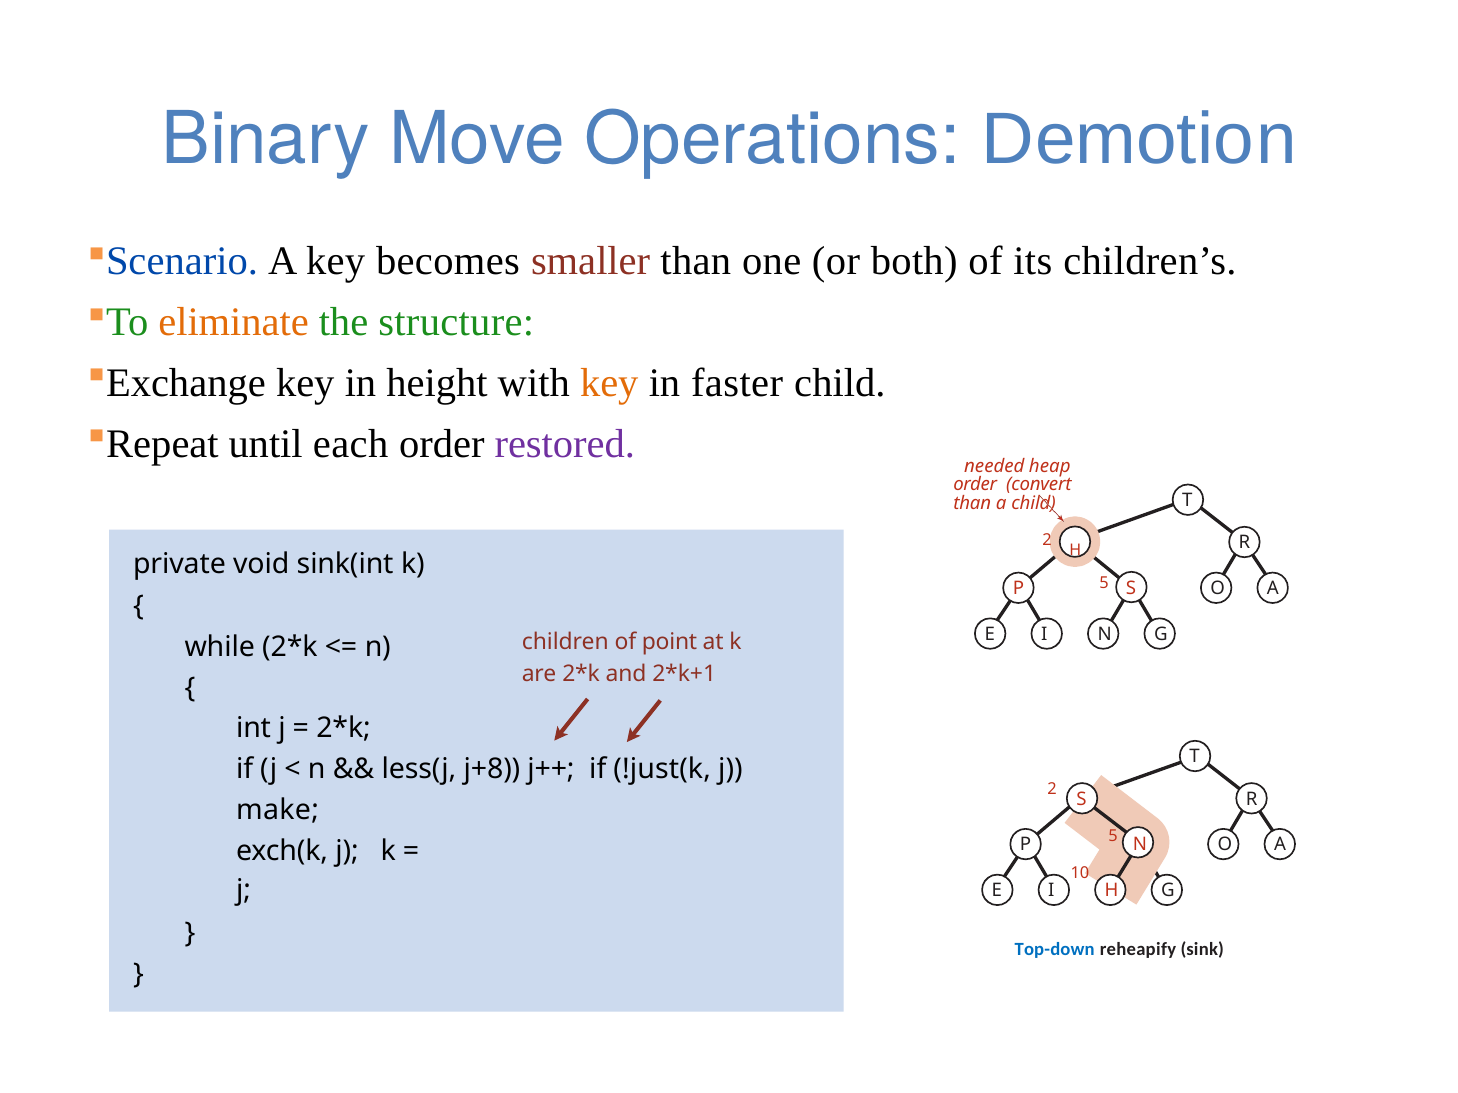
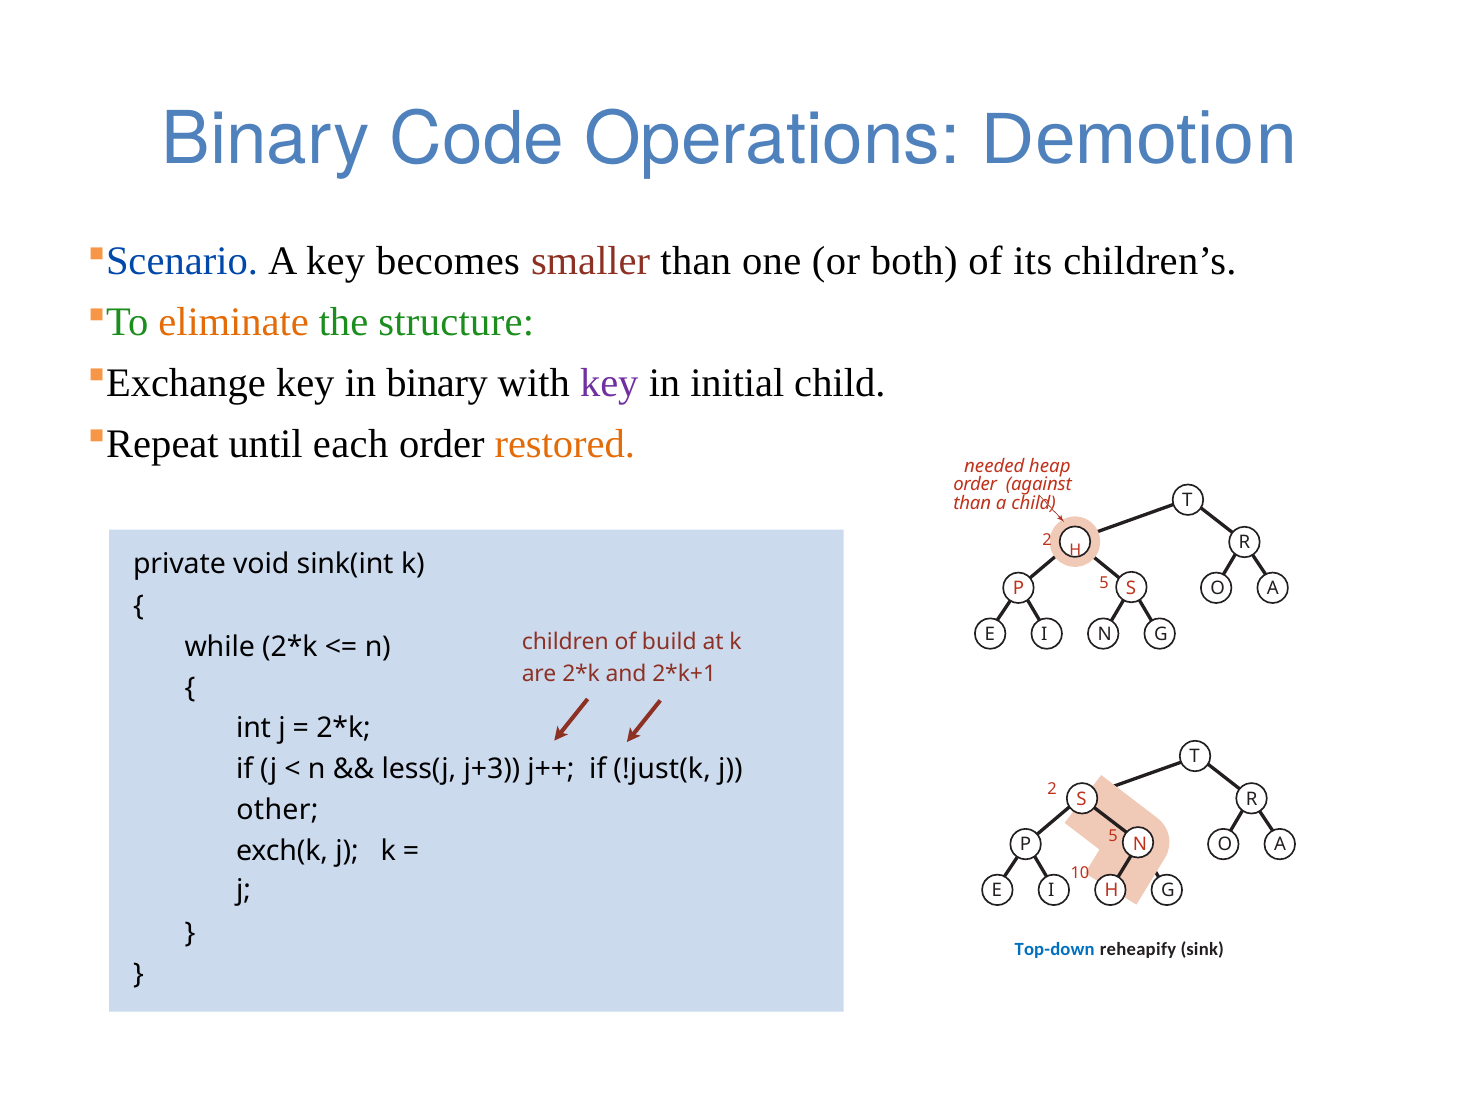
Move: Move -> Code (477, 140)
in height: height -> binary (437, 383)
key colour: orange -> purple (609, 383)
faster: faster -> initial (737, 383)
restored colour: purple -> orange (565, 444)
convert: convert -> against (1039, 485)
point: point -> build (669, 642)
j+8: j+8 -> j+3 (492, 769)
make: make -> other (278, 810)
